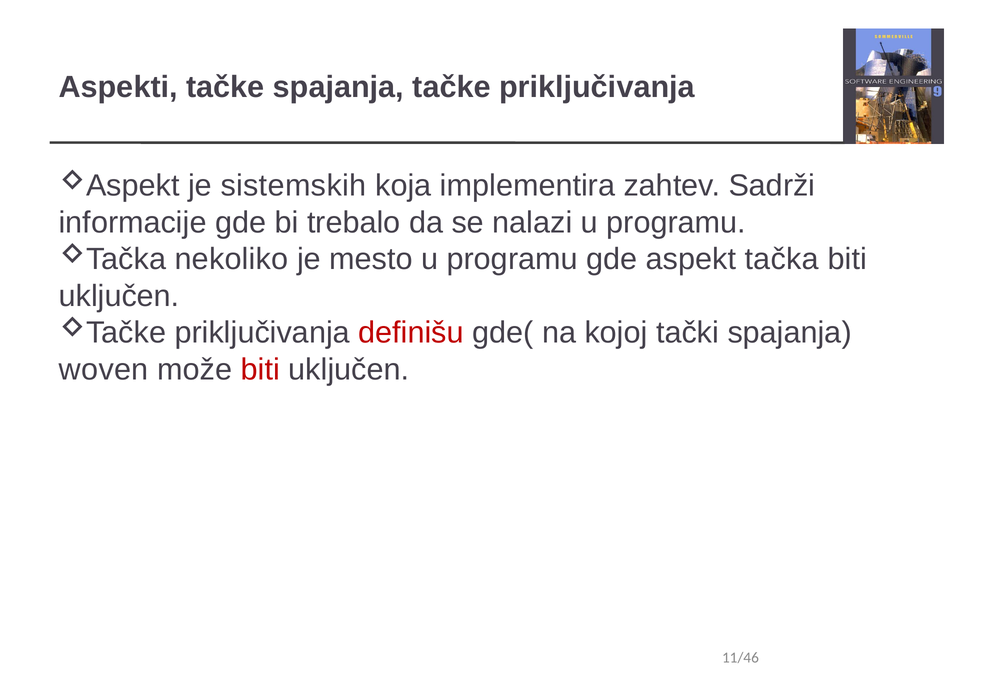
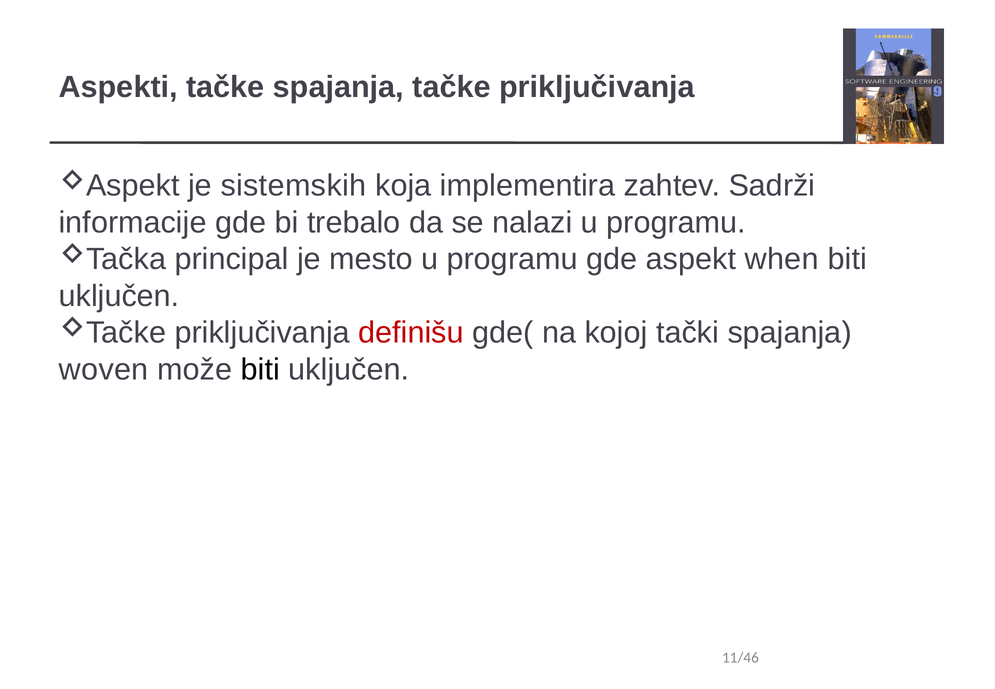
nekoliko: nekoliko -> principal (232, 259)
tačka: tačka -> when (782, 259)
biti colour: red -> black (260, 369)
